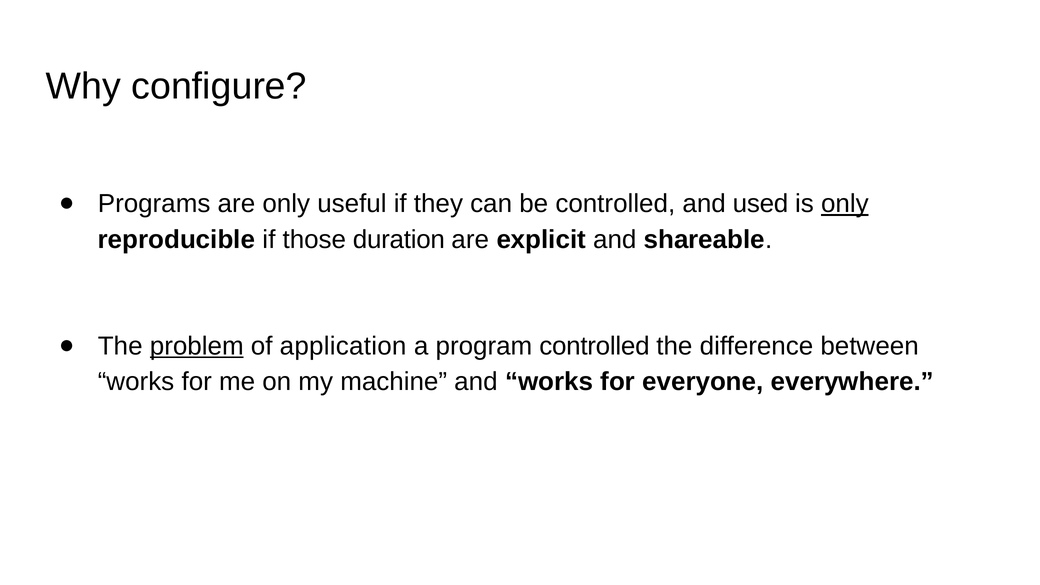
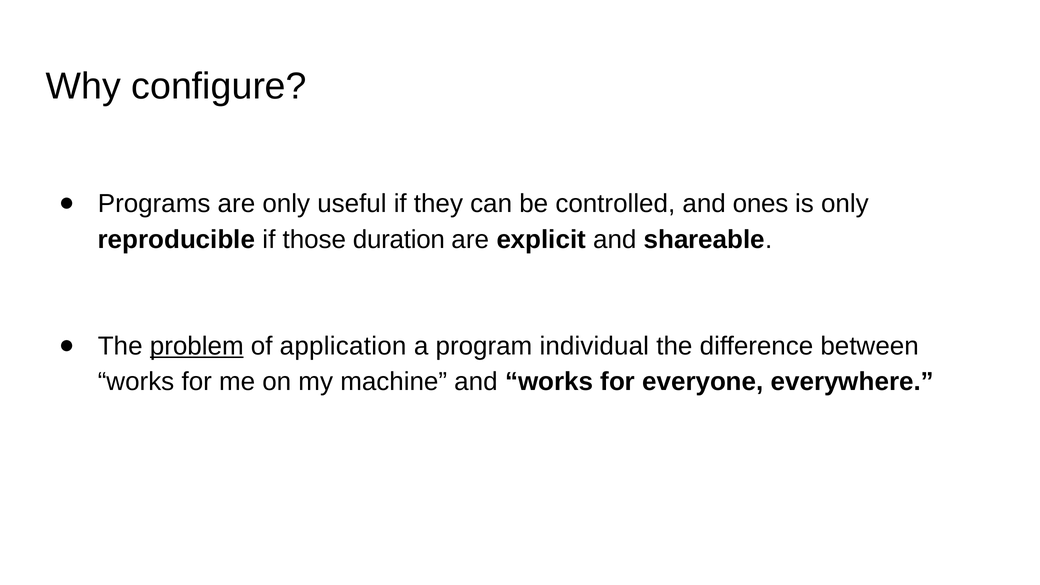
used: used -> ones (761, 204)
only underline: present -> none (845, 204)
program controlled: controlled -> individual (594, 346)
